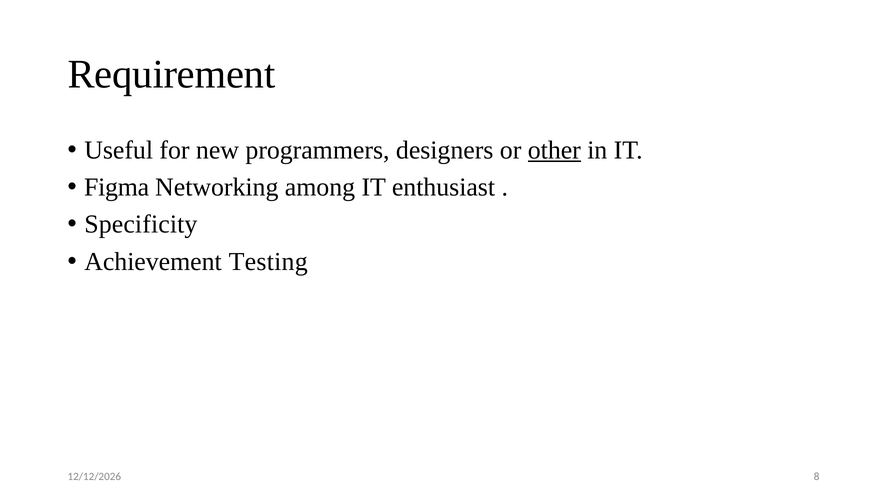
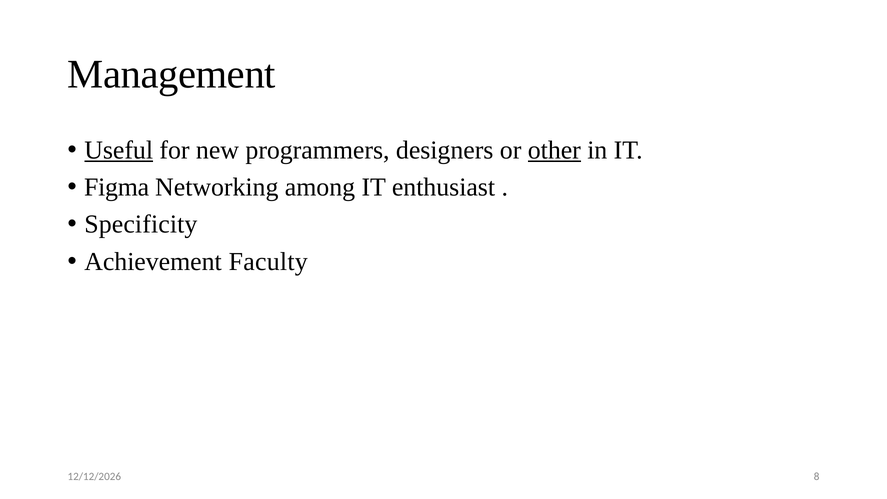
Requirement: Requirement -> Management (172, 75)
Useful underline: none -> present (119, 150)
Testing: Testing -> Faculty (268, 262)
